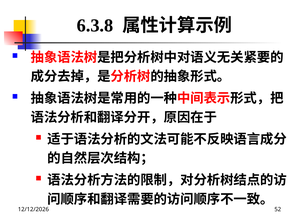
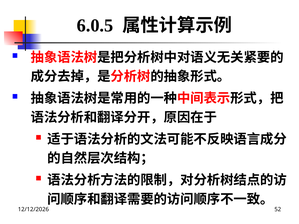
6.3.8: 6.3.8 -> 6.0.5 (95, 26)
